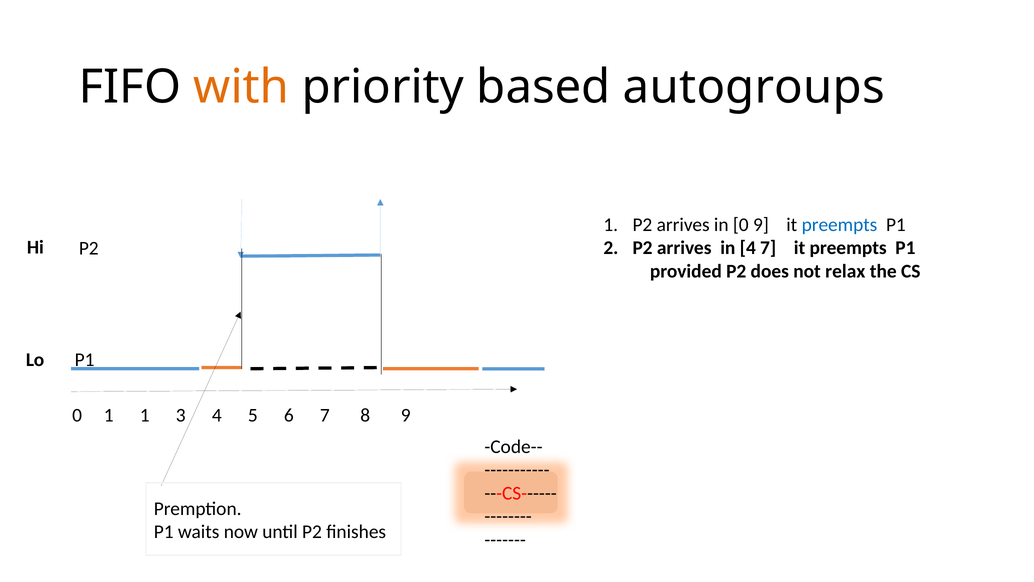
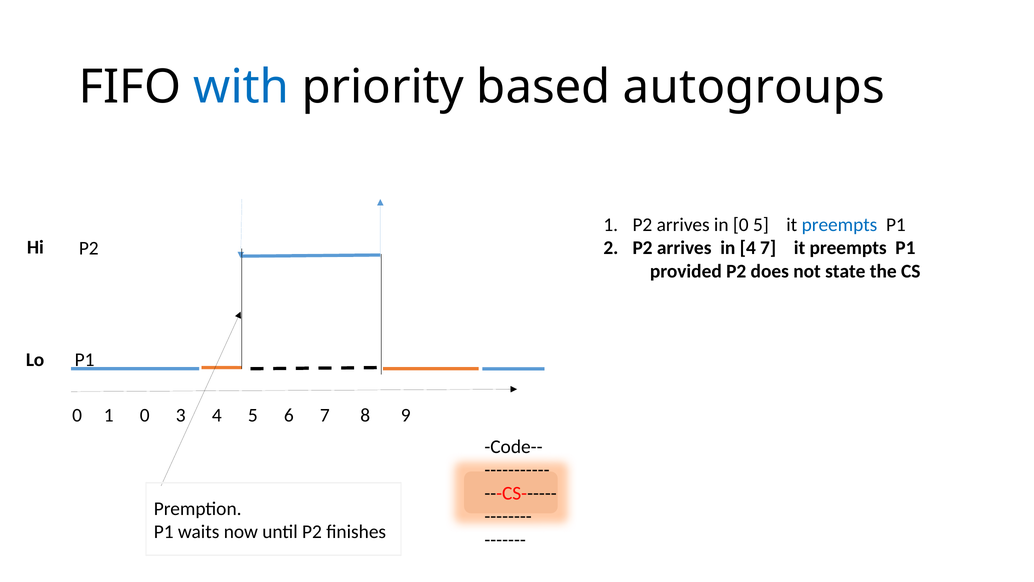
with colour: orange -> blue (241, 87)
0 9: 9 -> 5 (761, 225)
relax: relax -> state (845, 271)
1 1: 1 -> 0 (145, 415)
